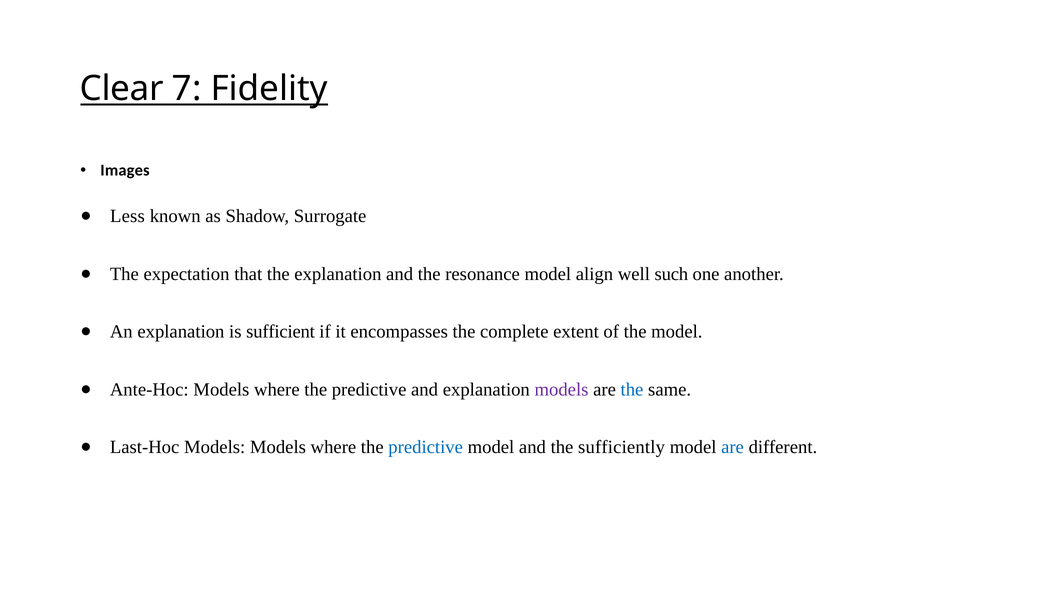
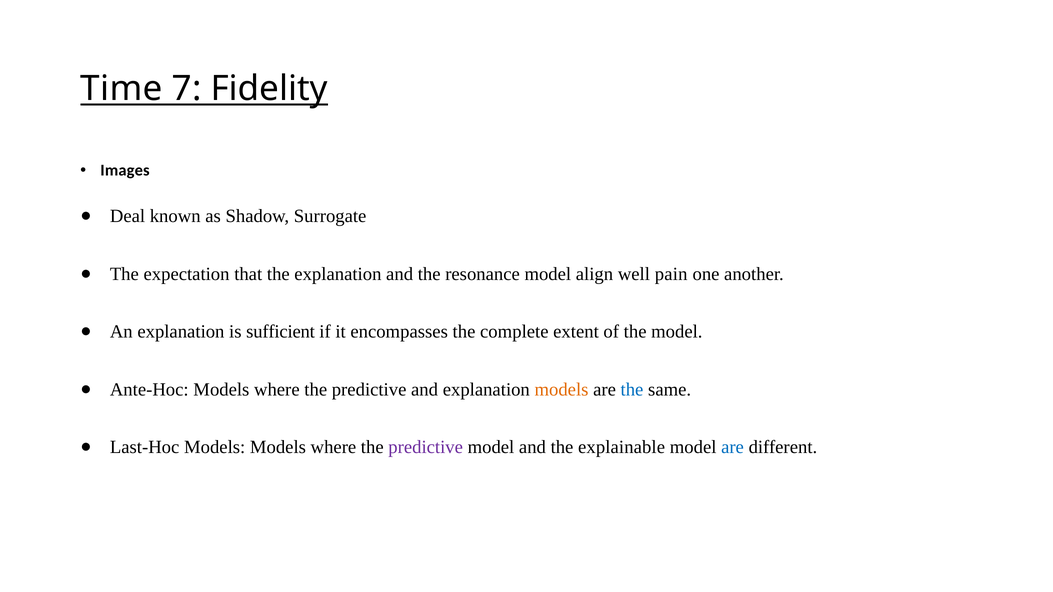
Clear: Clear -> Time (121, 89)
Less: Less -> Deal (128, 216)
such: such -> pain (671, 274)
models colour: purple -> orange (561, 390)
predictive colour: blue -> purple (426, 448)
sufficiently: sufficiently -> explainable (622, 448)
